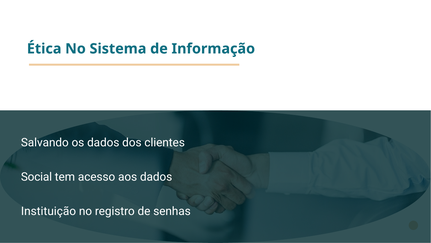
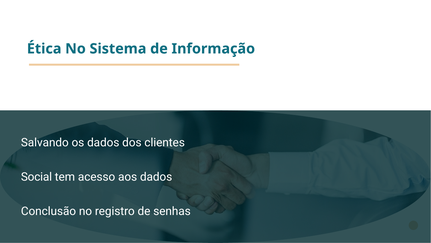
Instituição: Instituição -> Conclusão (49, 211)
